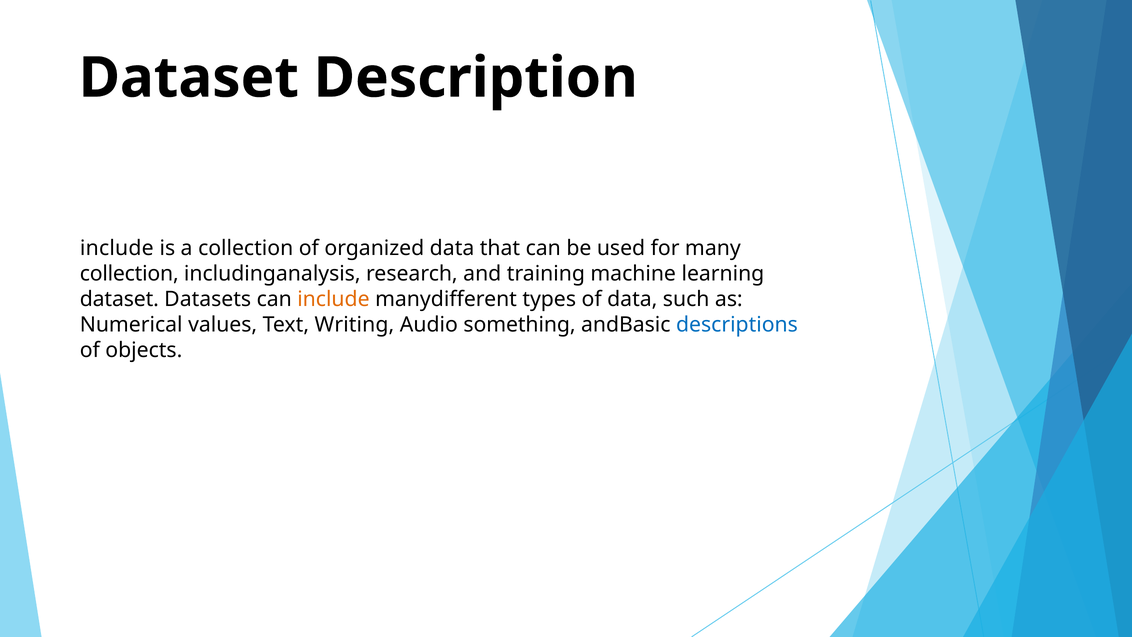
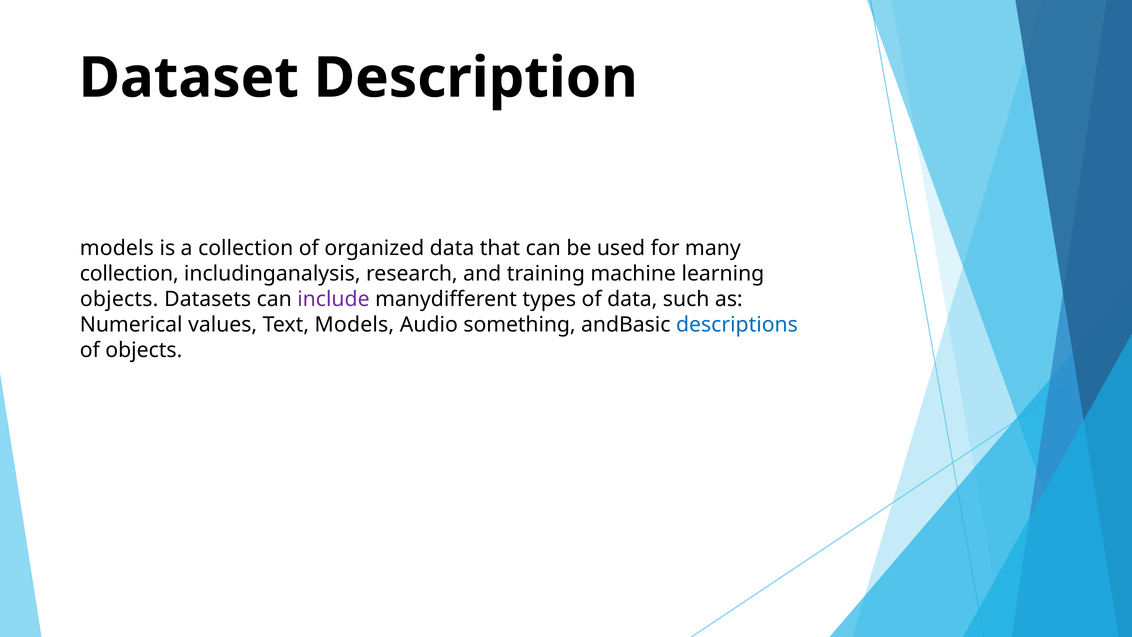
include: include -> models (117, 248)
dataset: dataset -> objects (119, 299)
include colour: orange -> purple (333, 299)
Text Writing: Writing -> Models (354, 325)
